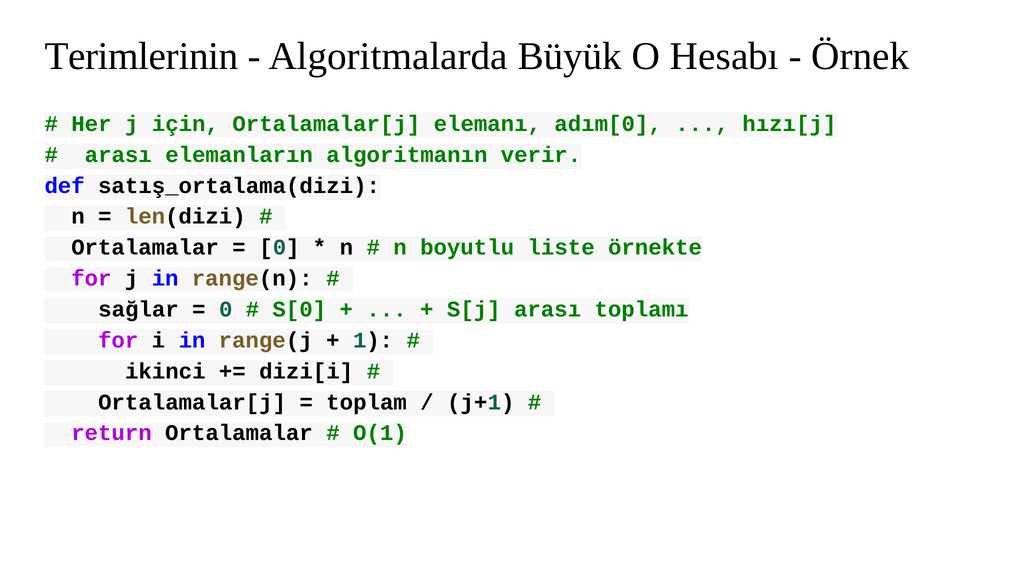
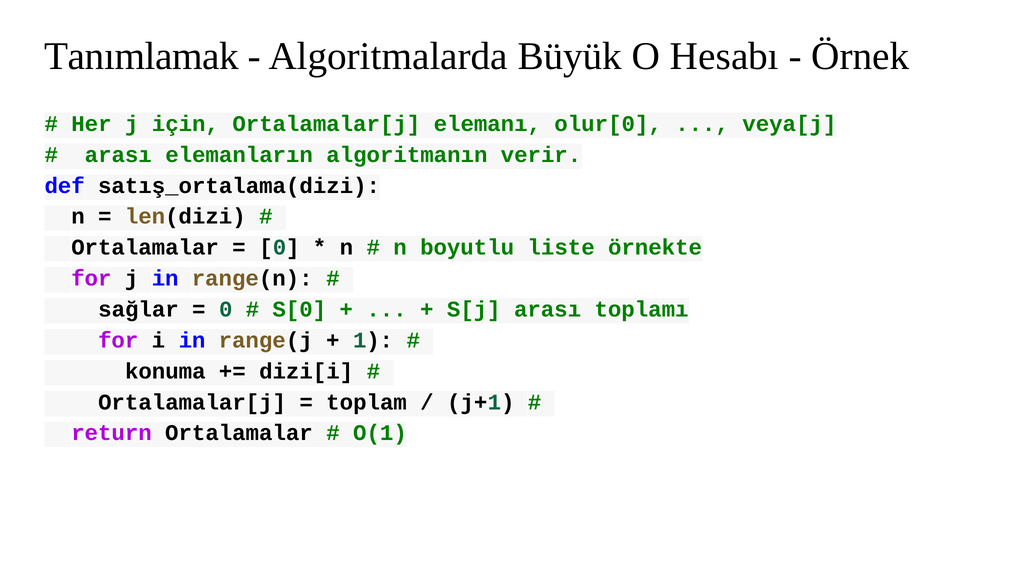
Terimlerinin: Terimlerinin -> Tanımlamak (142, 56)
adım[0: adım[0 -> olur[0 (608, 124)
hızı[j: hızı[j -> veya[j (789, 124)
ikinci: ikinci -> konuma (165, 371)
